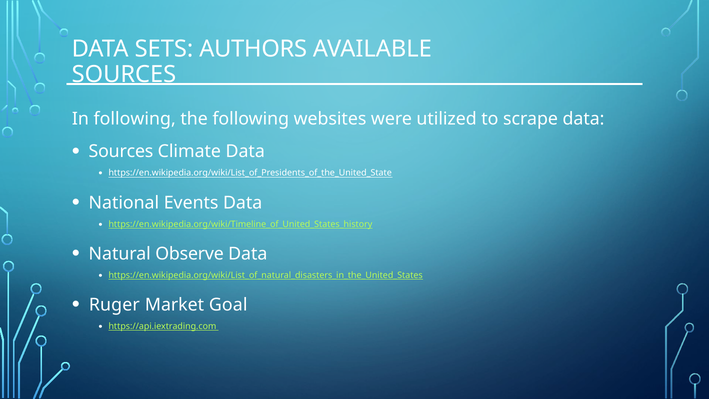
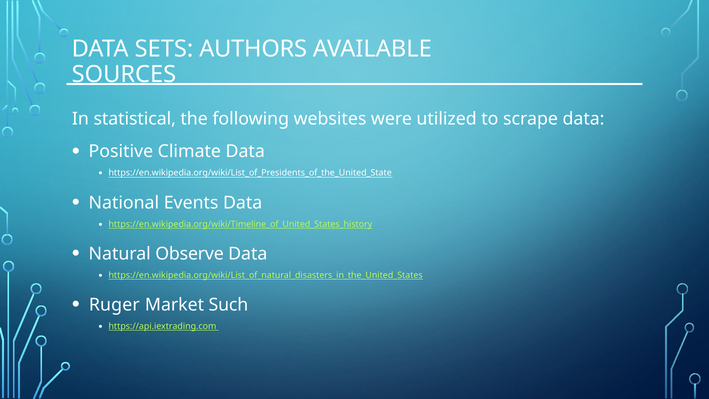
In following: following -> statistical (135, 119)
Sources: Sources -> Positive (121, 152)
Goal: Goal -> Such (228, 305)
